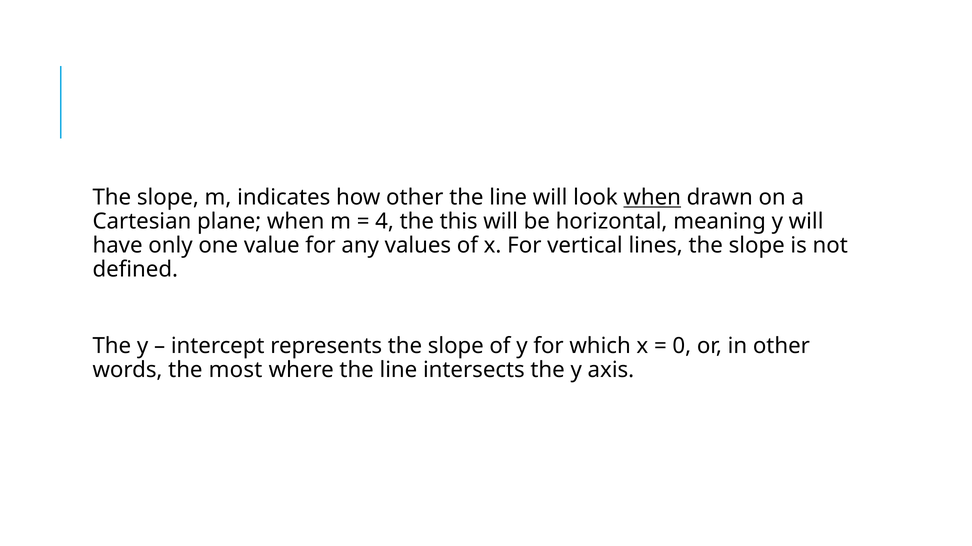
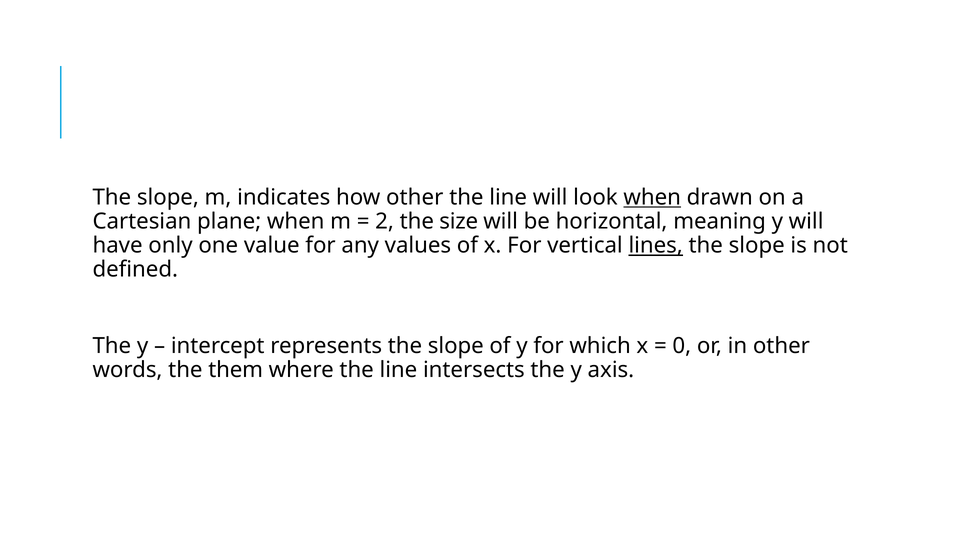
4: 4 -> 2 (385, 222)
this: this -> size (459, 222)
lines underline: none -> present (656, 246)
most: most -> them (236, 370)
